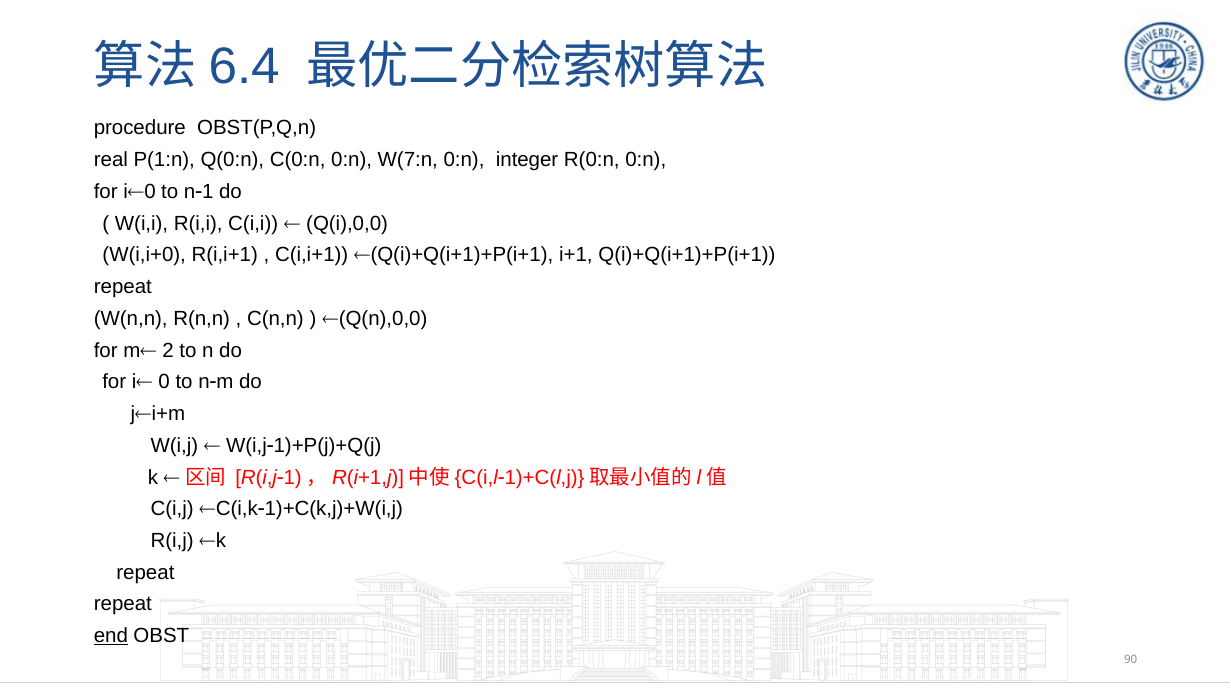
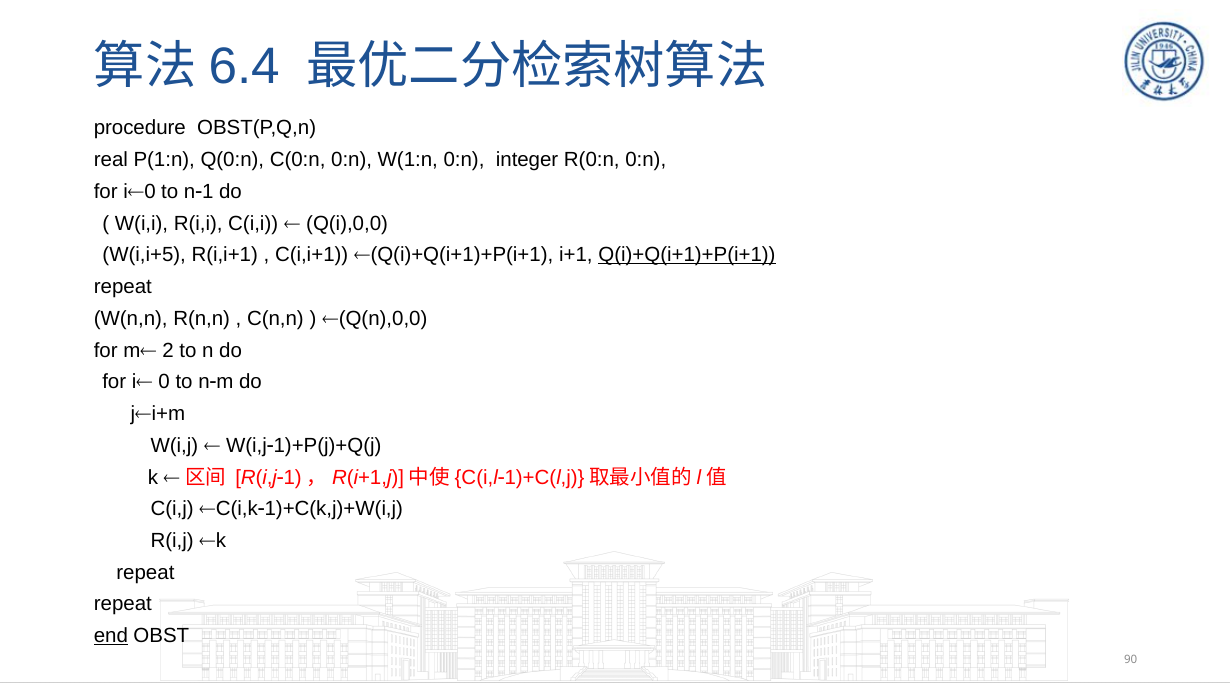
W(7:n: W(7:n -> W(1:n (408, 160)
W(i,i+0: W(i,i+0 -> W(i,i+5 (144, 255)
Q(i)+Q(i+1)+P(i+1 underline: none -> present (687, 255)
